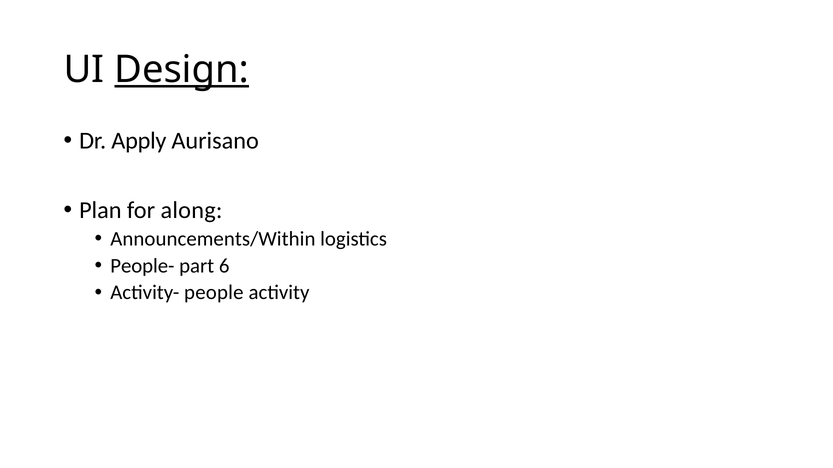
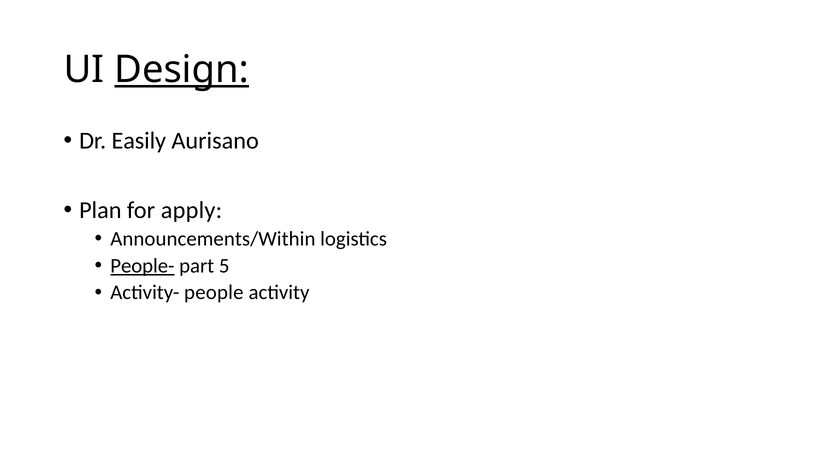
Apply: Apply -> Easily (139, 141)
along: along -> apply (191, 211)
People- underline: none -> present (142, 266)
6: 6 -> 5 (224, 266)
